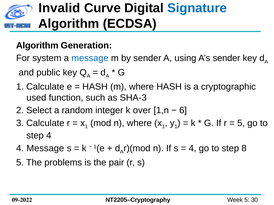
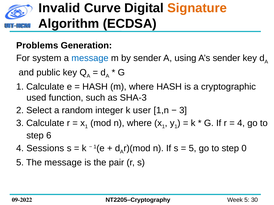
Signature colour: blue -> orange (197, 8)
Algorithm: Algorithm -> Problems (37, 46)
over: over -> user (142, 111)
6: 6 -> 3 (183, 111)
5: 5 -> 4 (241, 123)
step 4: 4 -> 6 (49, 136)
4 Message: Message -> Sessions (45, 149)
4: 4 -> 5 (193, 149)
8: 8 -> 0 (244, 149)
The problems: problems -> message (63, 163)
